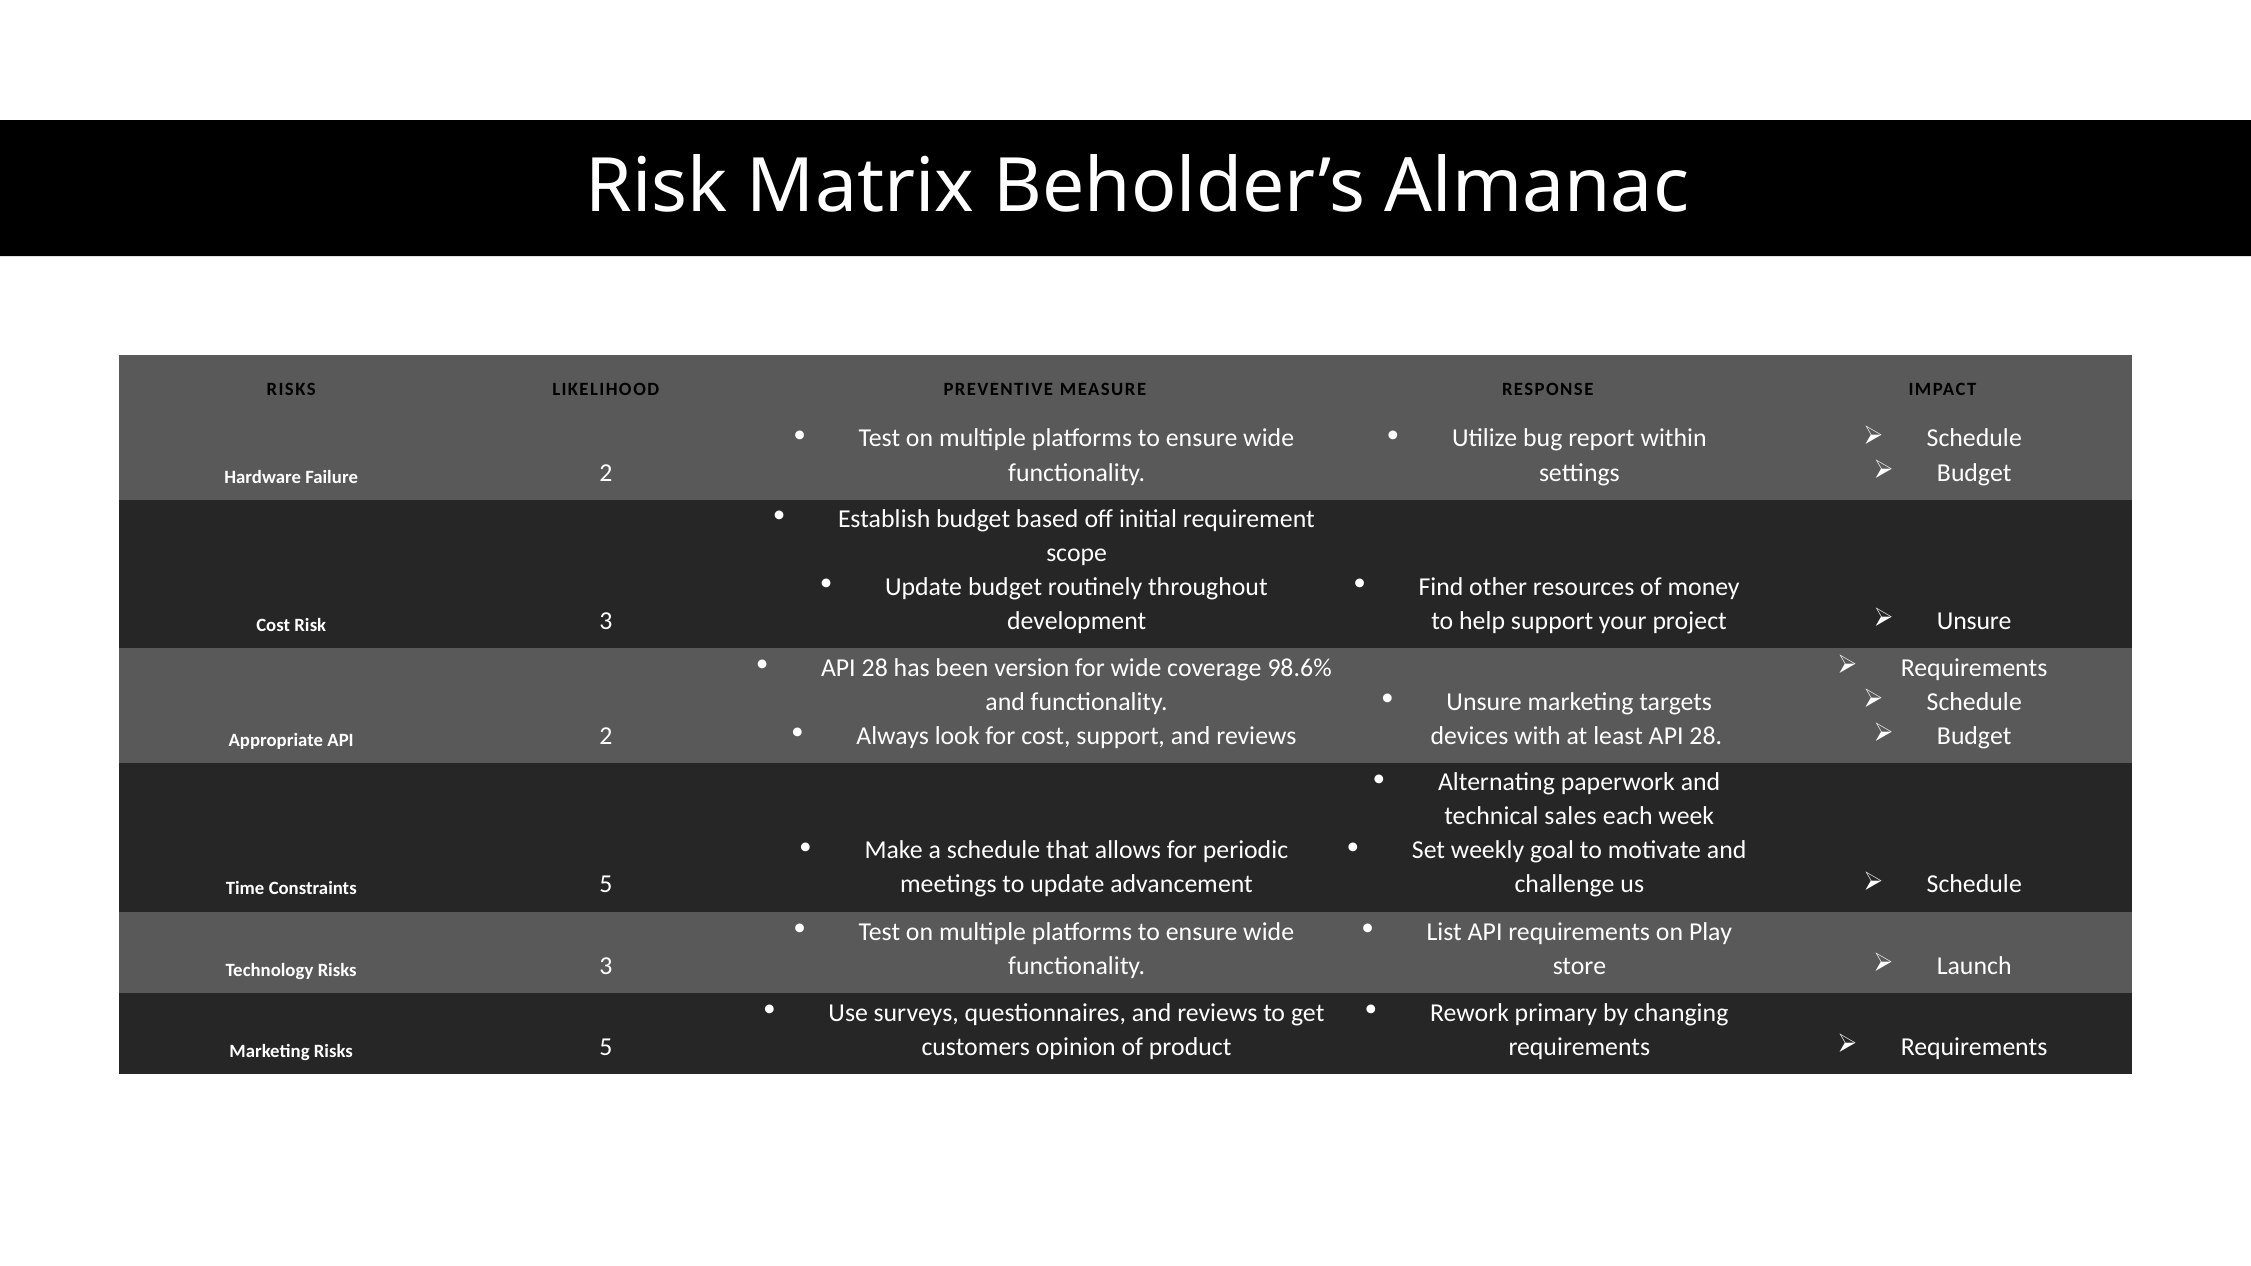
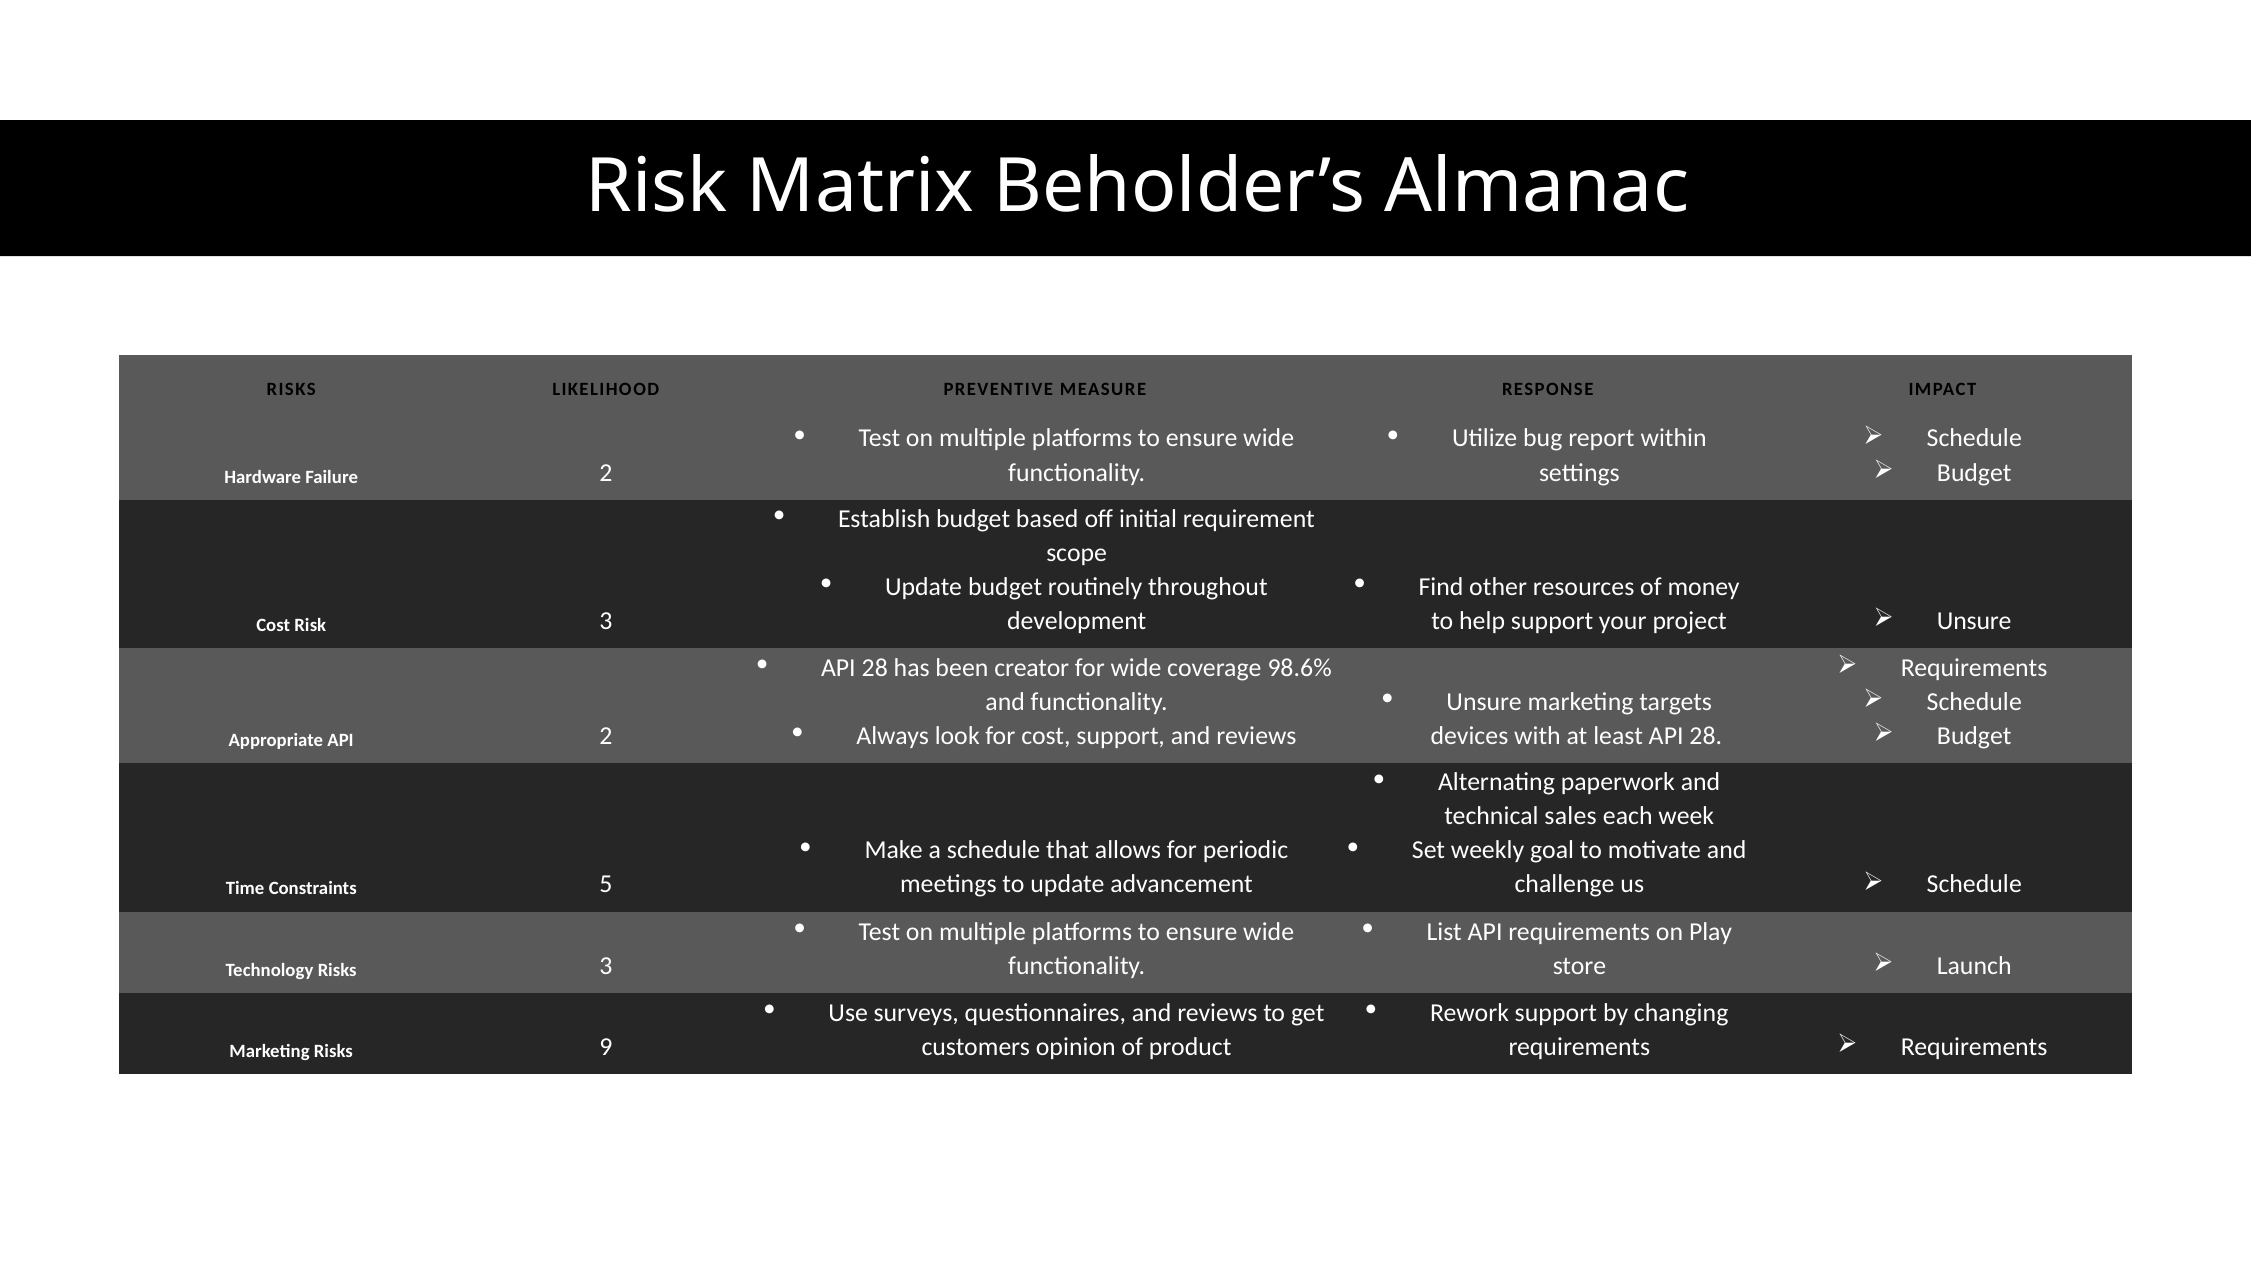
version: version -> creator (1032, 668)
Rework primary: primary -> support (1556, 1013)
Risks 5: 5 -> 9 (606, 1047)
